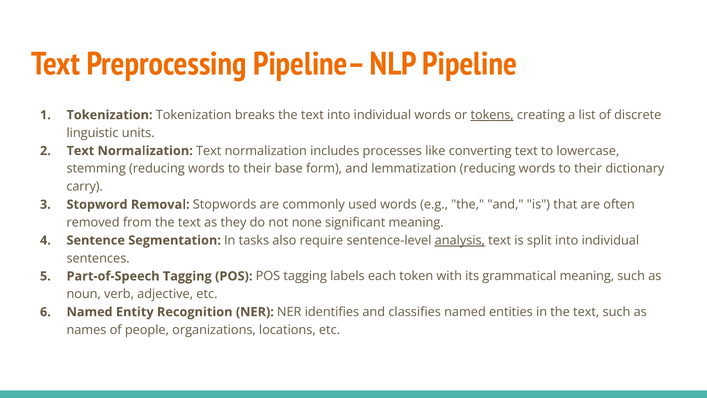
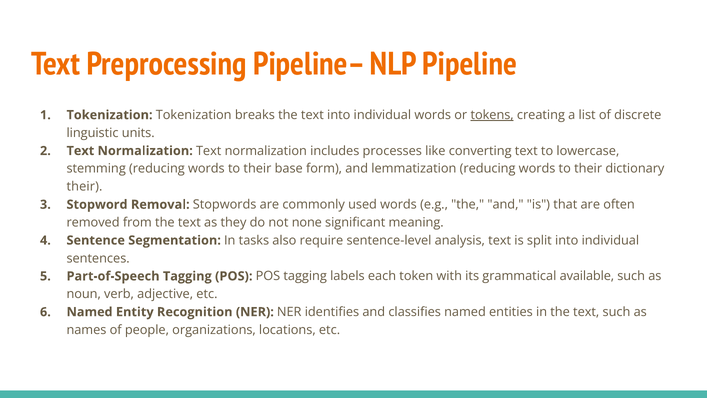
carry: carry -> their (84, 187)
analysis underline: present -> none (460, 240)
grammatical meaning: meaning -> available (587, 276)
